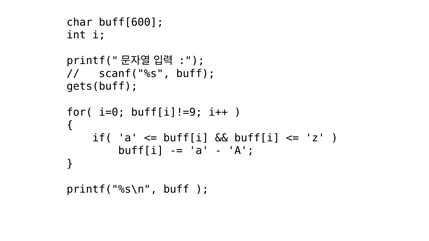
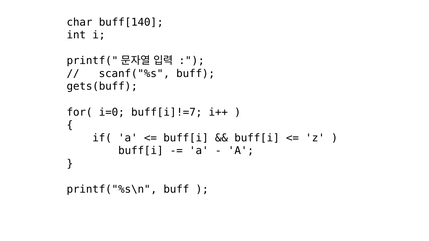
buff[600: buff[600 -> buff[140 (131, 22)
buff[i]!=9: buff[i]!=9 -> buff[i]!=7 (167, 112)
